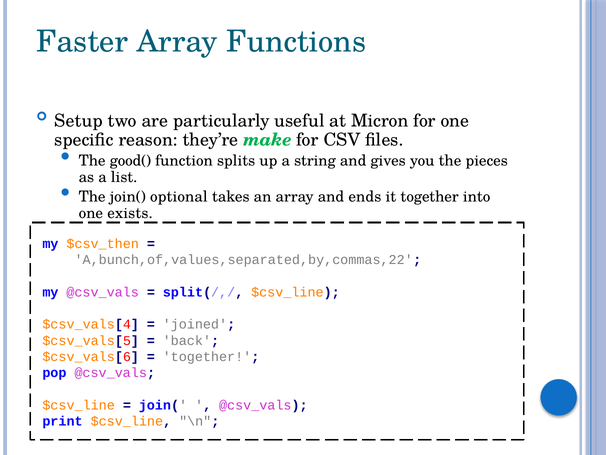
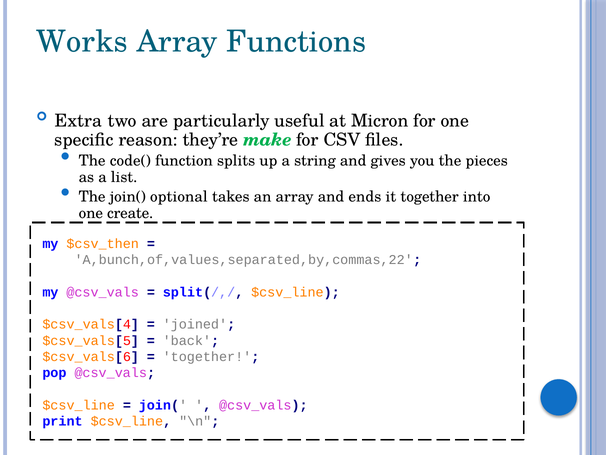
Faster: Faster -> Works (82, 41)
Setup: Setup -> Extra (79, 121)
good(: good( -> code( (130, 161)
exists: exists -> create (130, 213)
